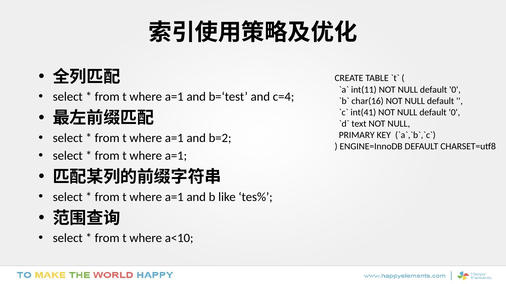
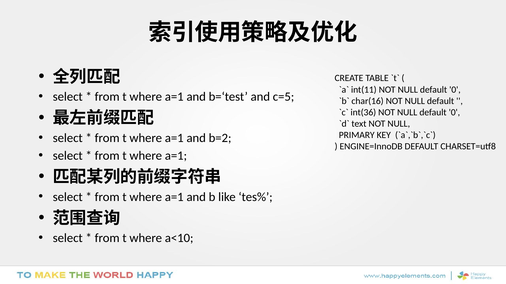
c=4: c=4 -> c=5 (284, 97)
int(41: int(41 -> int(36 (363, 113)
